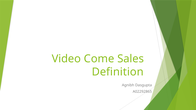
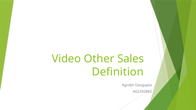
Come: Come -> Other (99, 59)
